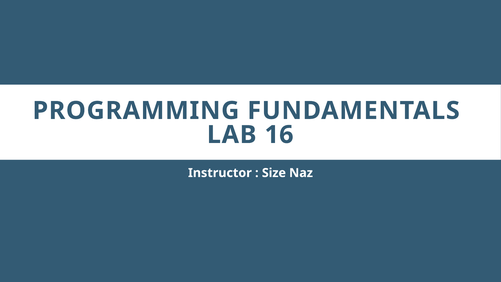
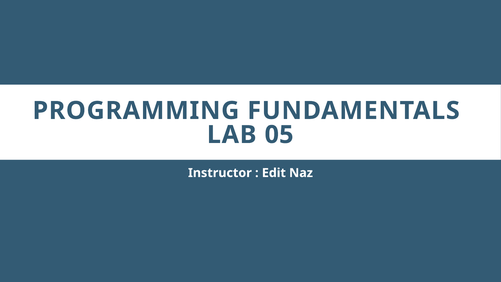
16: 16 -> 05 (279, 135)
Size: Size -> Edit (274, 173)
